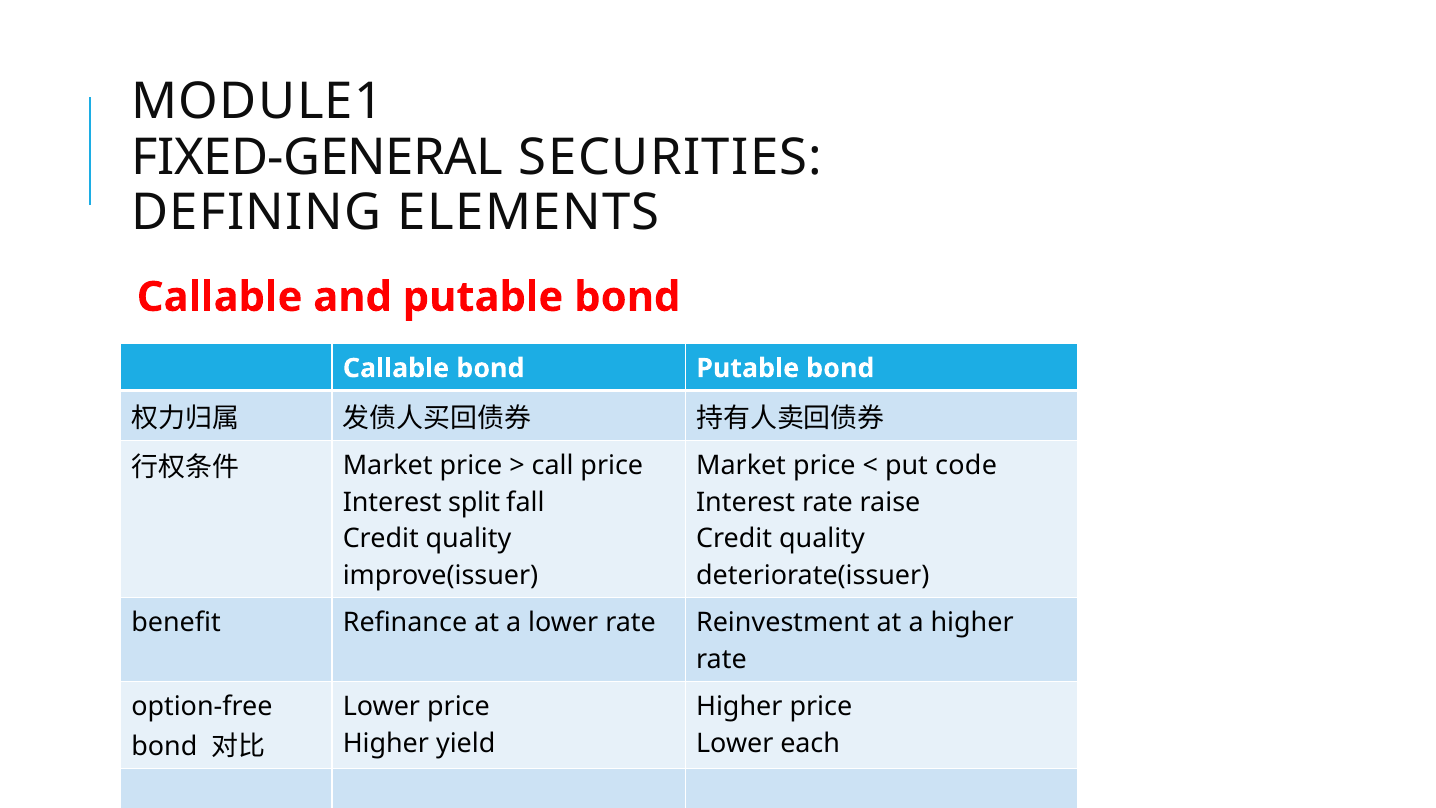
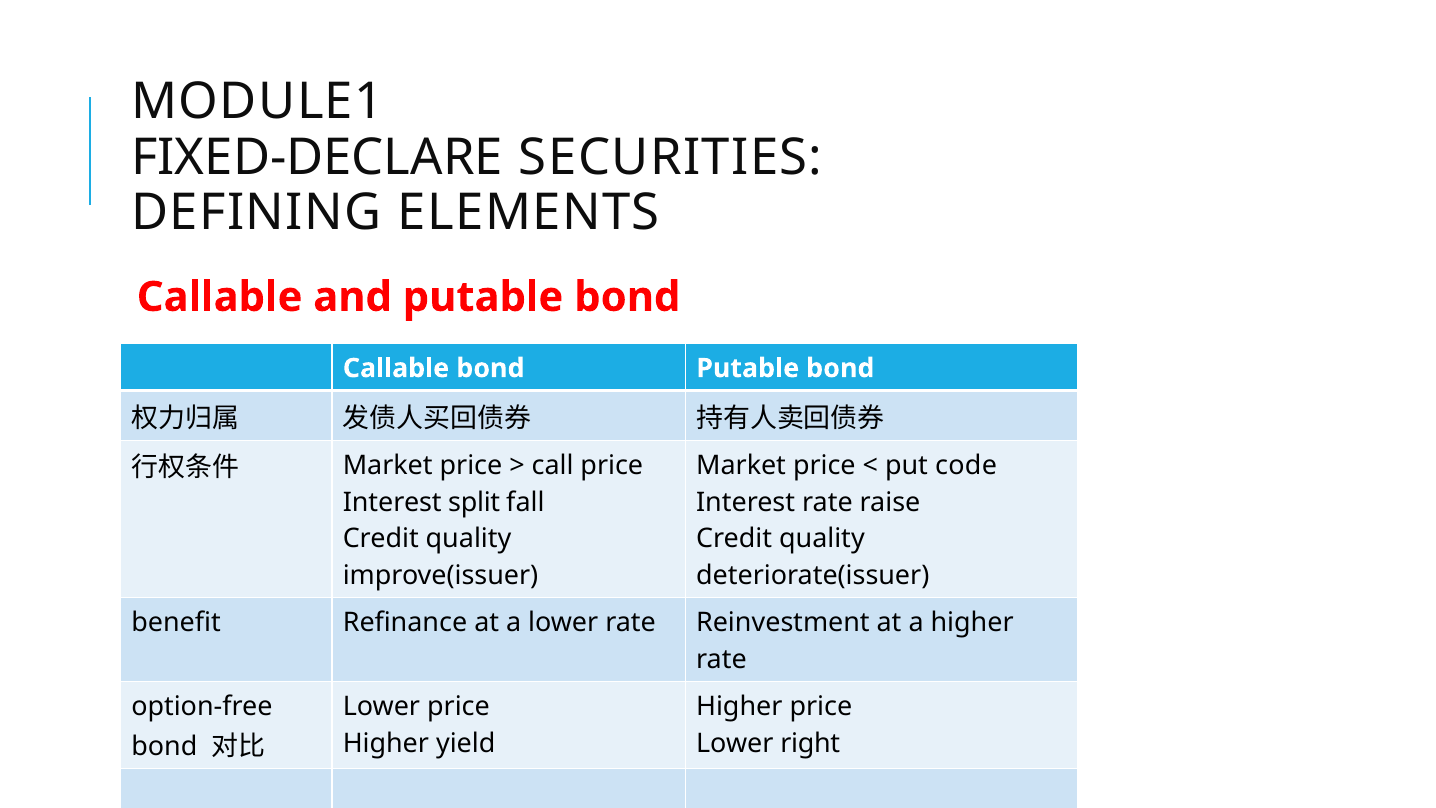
FIXED-GENERAL: FIXED-GENERAL -> FIXED-DECLARE (317, 157)
each: each -> right (810, 743)
